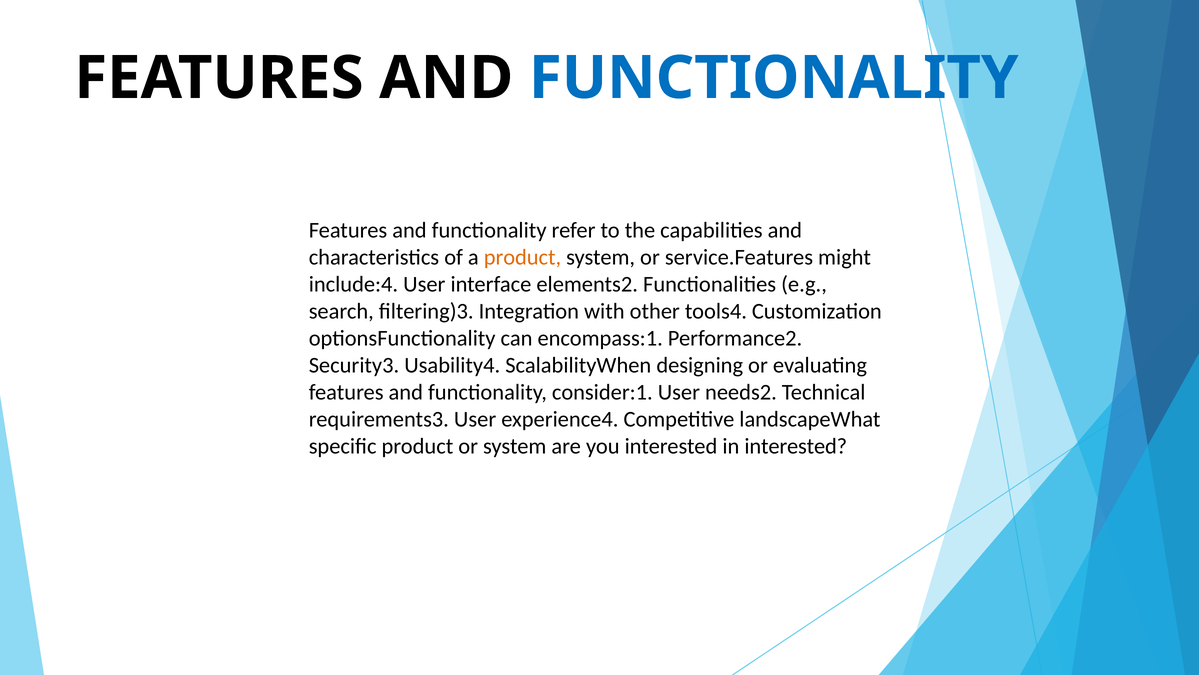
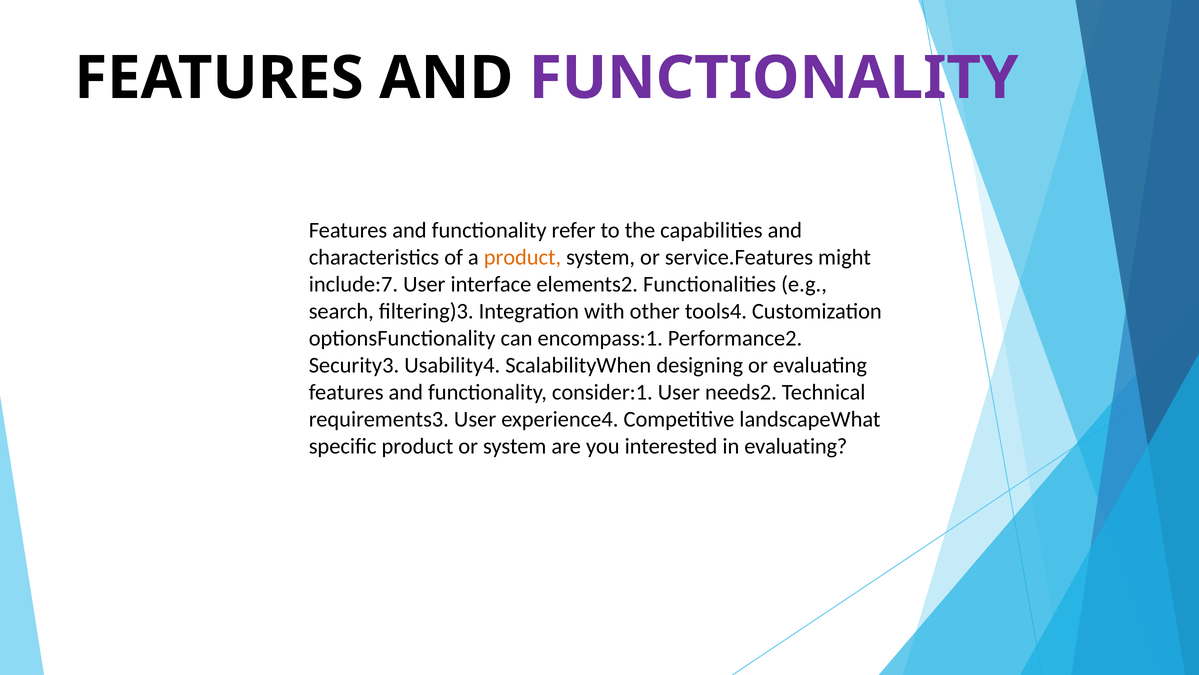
FUNCTIONALITY colour: blue -> purple (774, 78)
include:4: include:4 -> include:7 (353, 284)
in interested: interested -> evaluating (796, 446)
